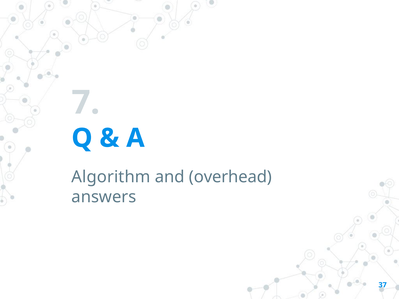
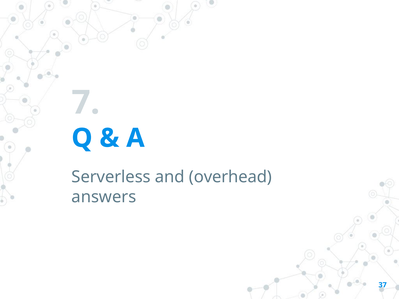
Algorithm: Algorithm -> Serverless (111, 177)
